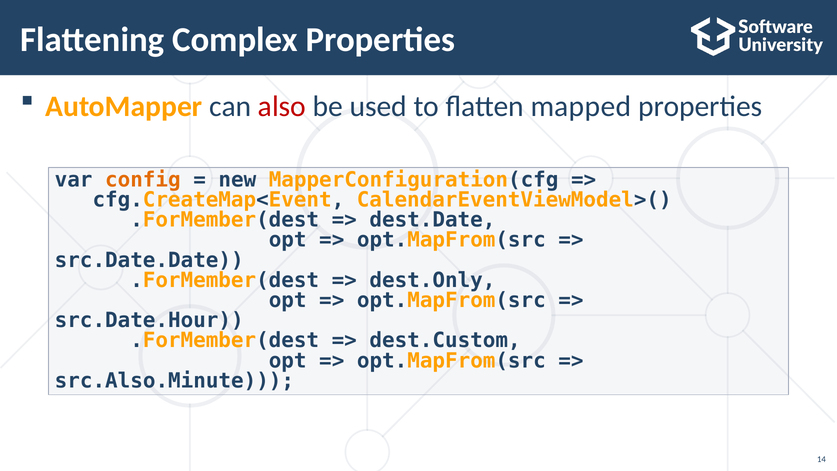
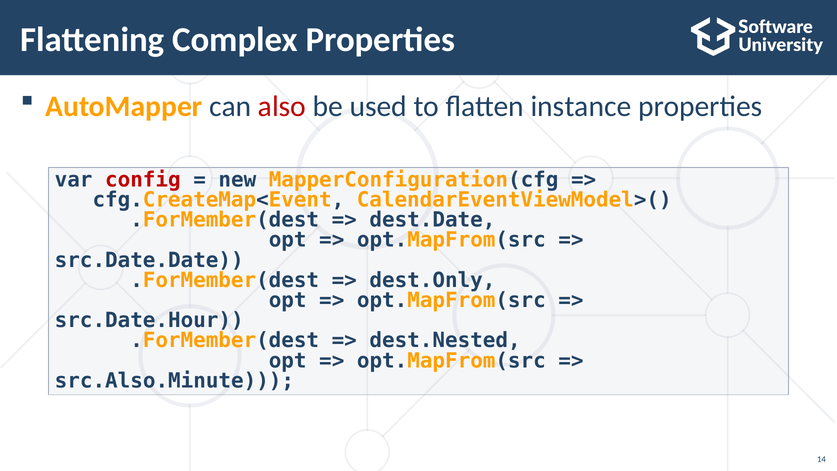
mapped: mapped -> instance (581, 106)
config colour: orange -> red (143, 180)
dest.Custom: dest.Custom -> dest.Nested (445, 340)
